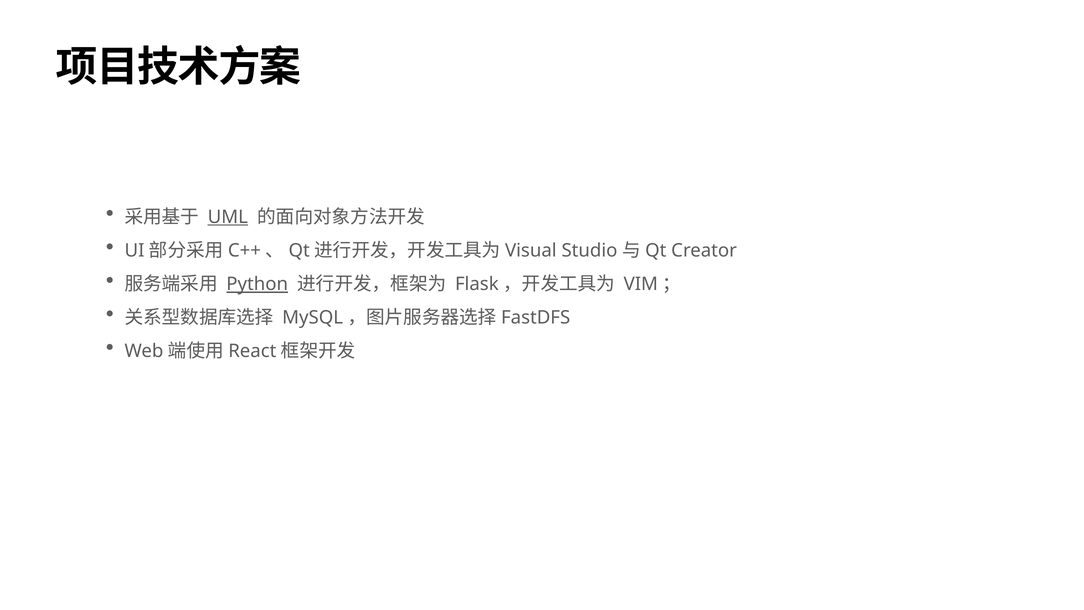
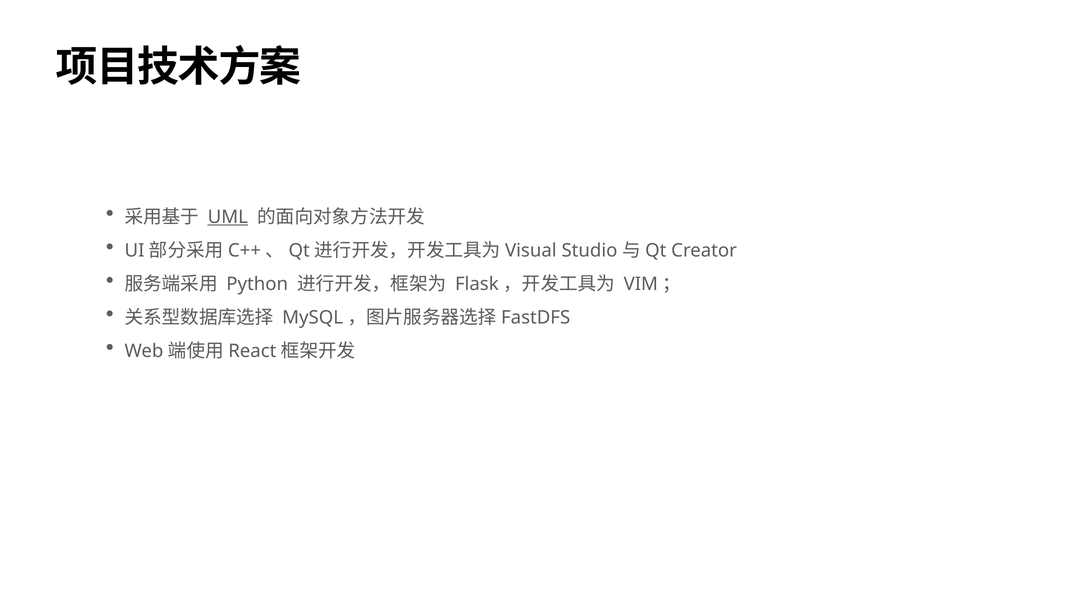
Python underline: present -> none (257, 284)
